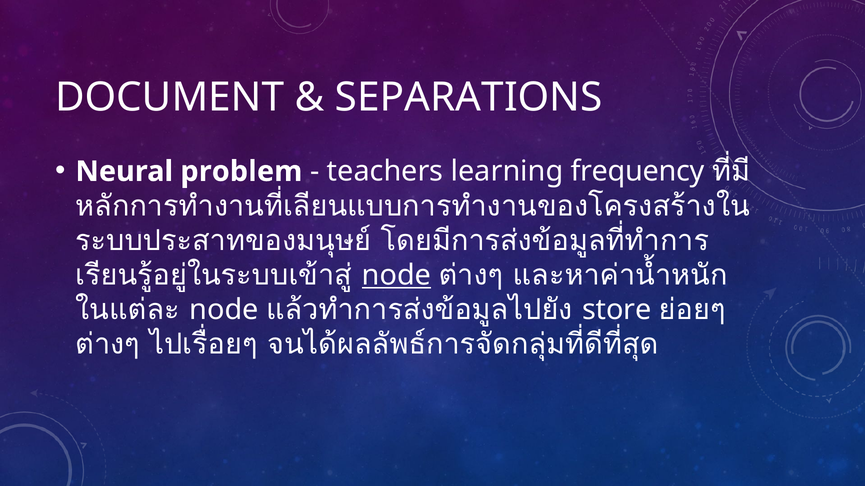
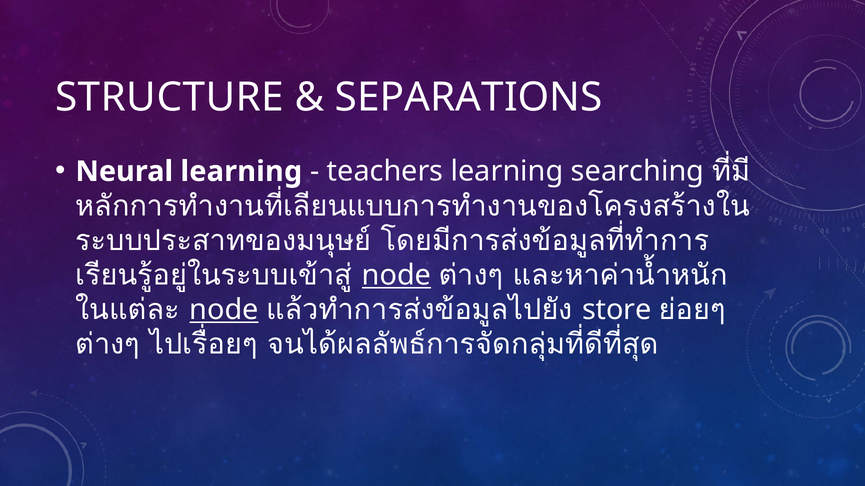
DOCUMENT: DOCUMENT -> STRUCTURE (169, 98)
Neural problem: problem -> learning (241, 172)
frequency: frequency -> searching (637, 172)
node underline: none -> present (224, 310)
